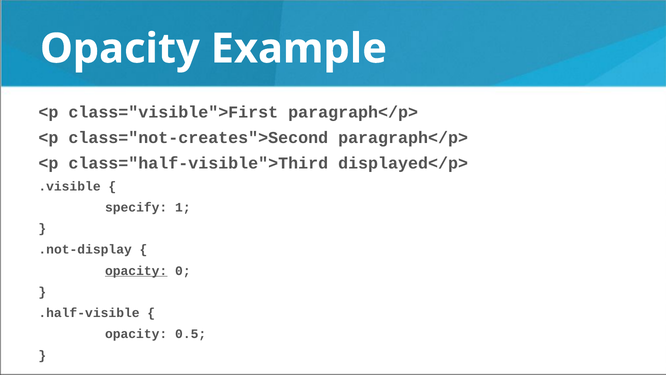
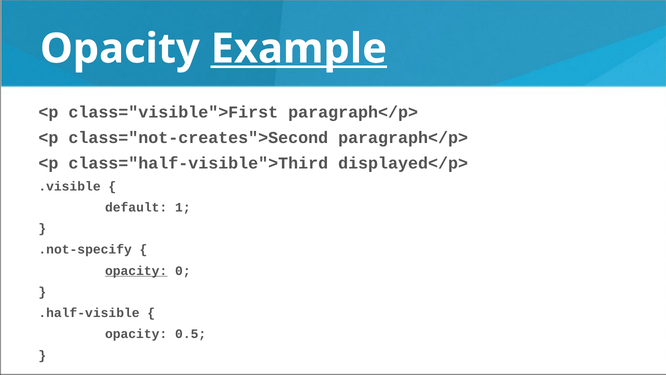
Example underline: none -> present (299, 49)
specify: specify -> default (136, 207)
.not-display: .not-display -> .not-specify (85, 249)
